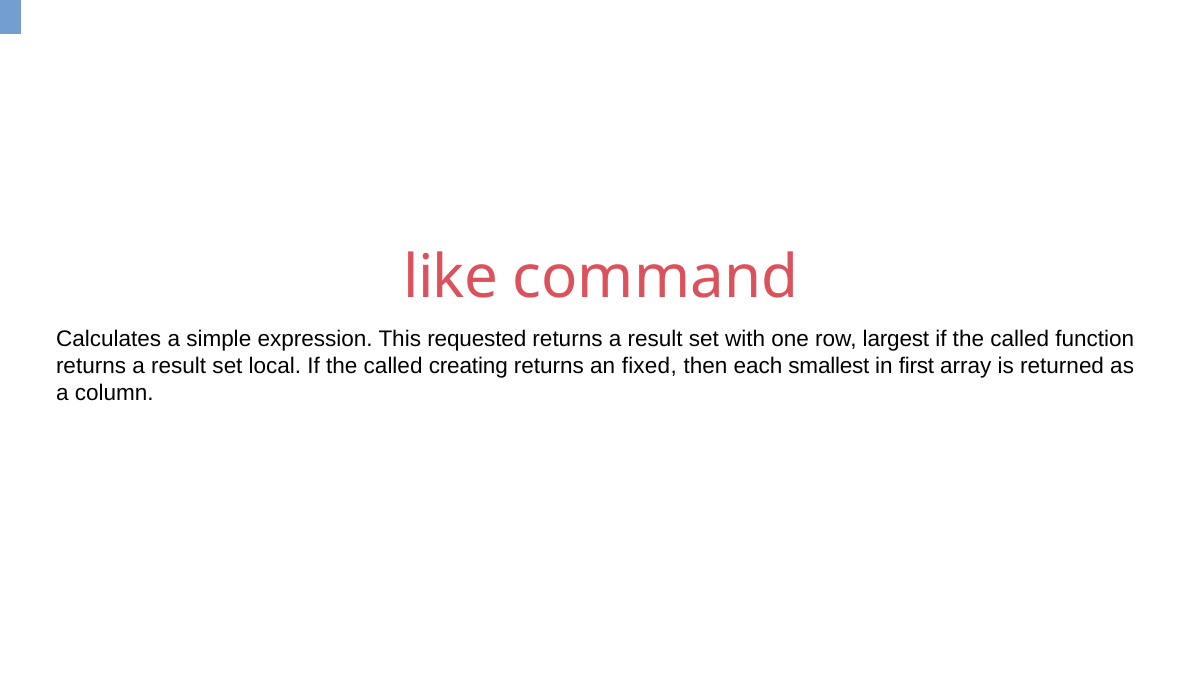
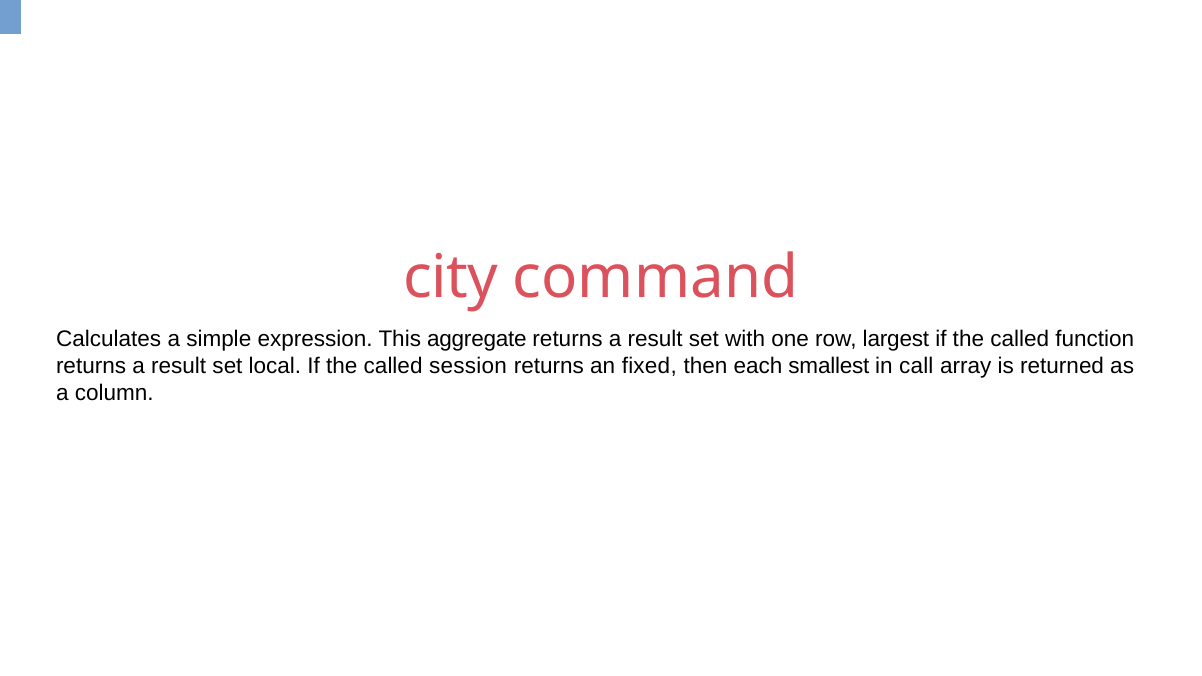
like: like -> city (451, 278)
requested: requested -> aggregate (477, 339)
creating: creating -> session (468, 366)
first: first -> call (916, 366)
